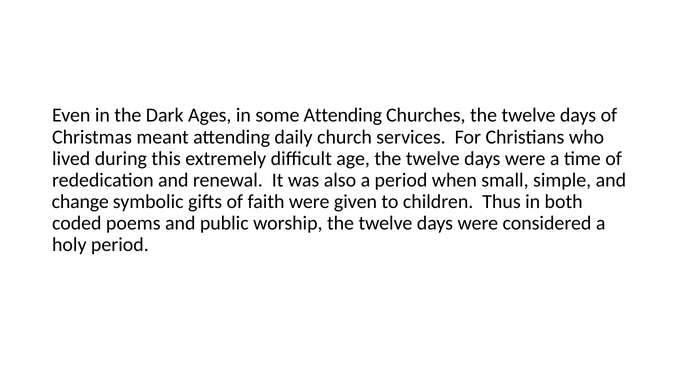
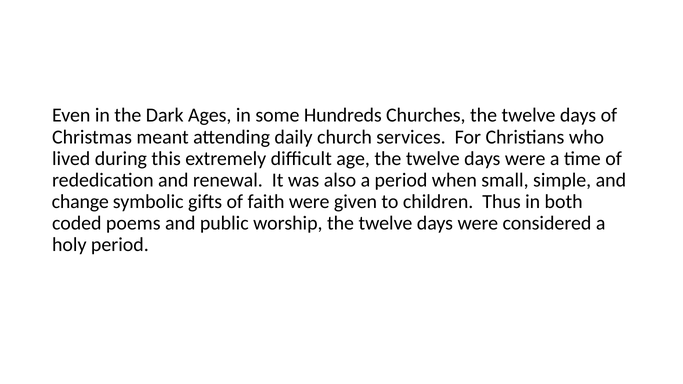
some Attending: Attending -> Hundreds (343, 115)
